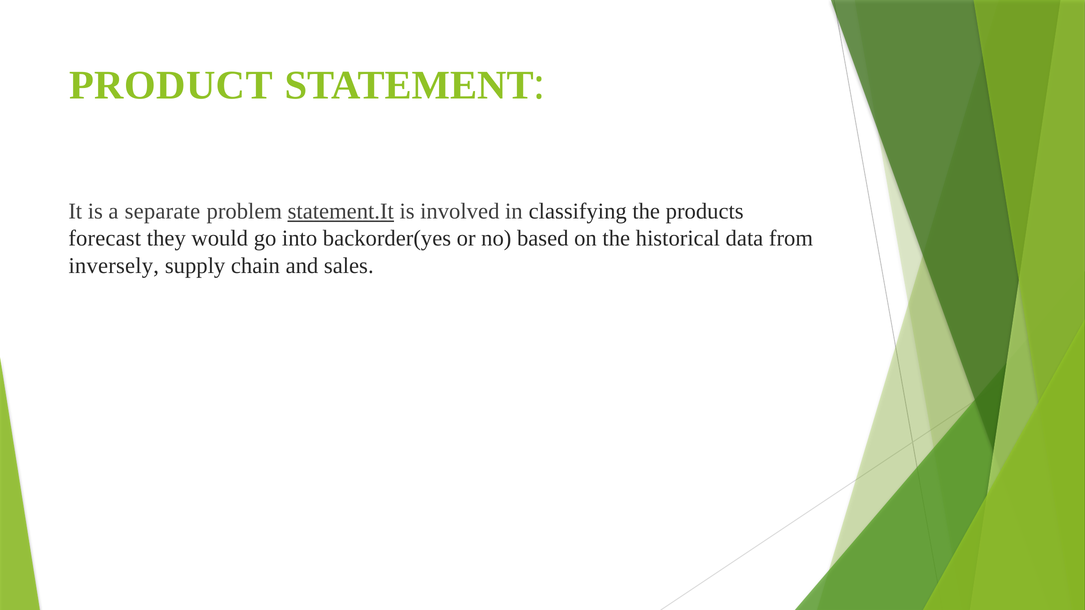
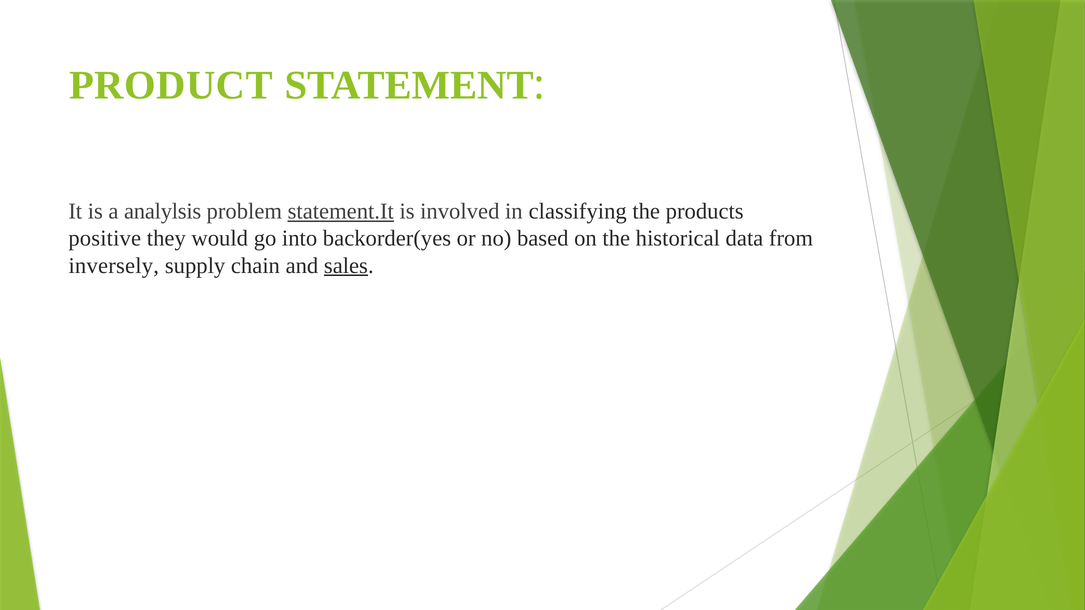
separate: separate -> analylsis (163, 212)
forecast: forecast -> positive (105, 239)
sales underline: none -> present (346, 266)
